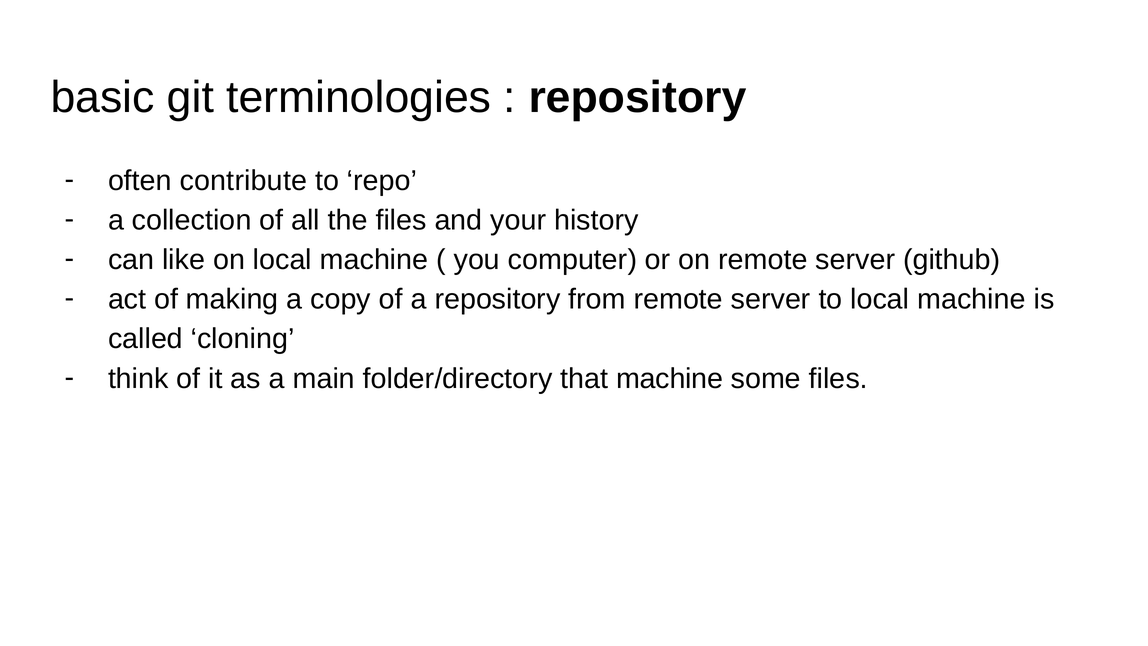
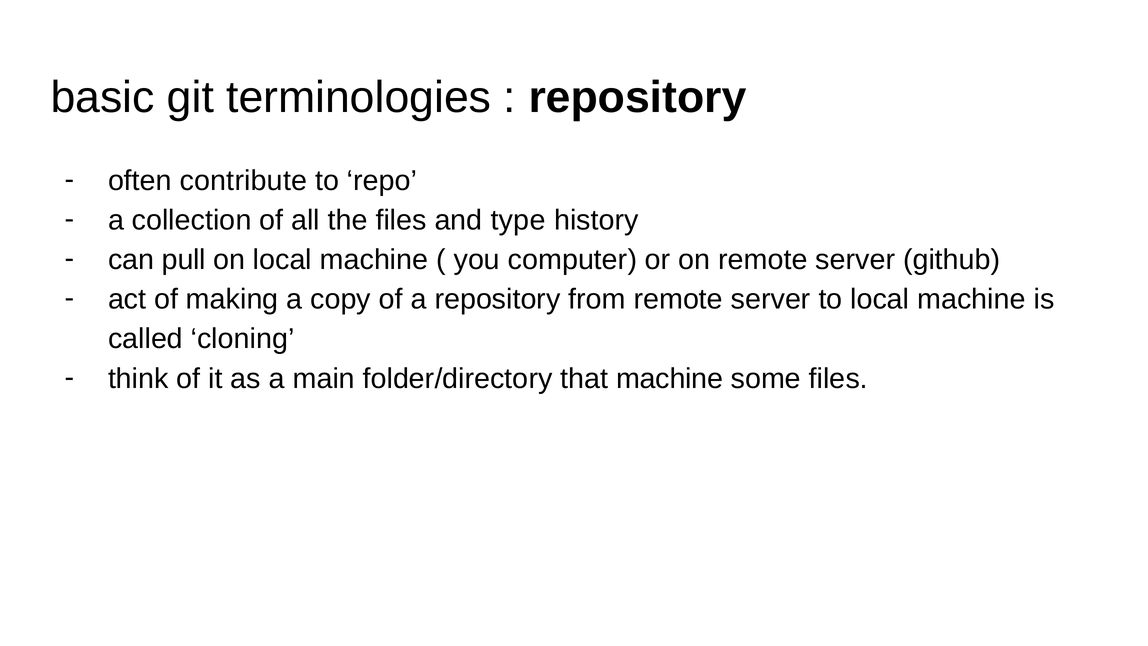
your: your -> type (518, 220)
like: like -> pull (184, 260)
